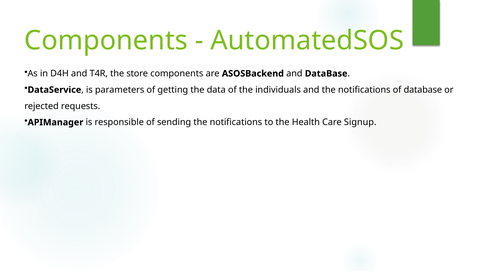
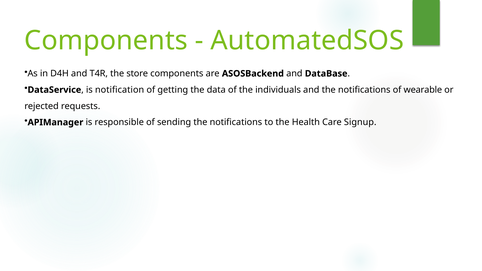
parameters: parameters -> notification (120, 90)
of database: database -> wearable (423, 90)
